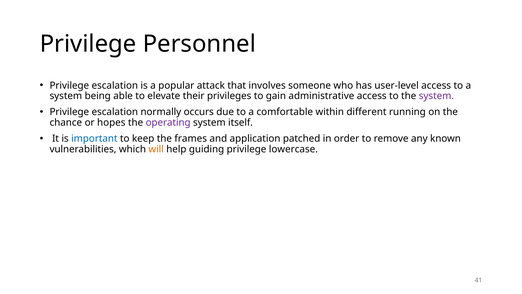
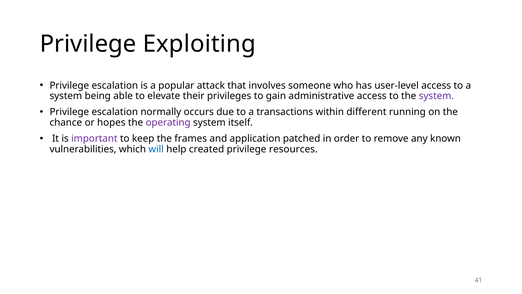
Personnel: Personnel -> Exploiting (199, 44)
comfortable: comfortable -> transactions (285, 112)
important colour: blue -> purple (94, 139)
will colour: orange -> blue (156, 149)
guiding: guiding -> created (207, 149)
lowercase: lowercase -> resources (293, 149)
